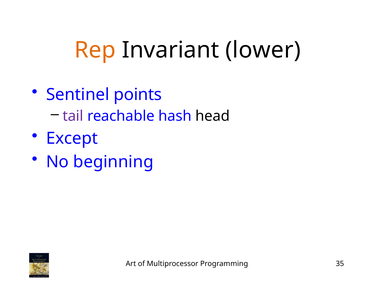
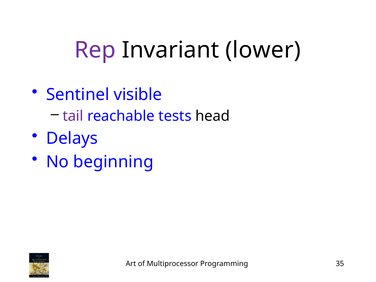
Rep colour: orange -> purple (95, 50)
points: points -> visible (138, 95)
hash: hash -> tests (175, 116)
Except: Except -> Delays (72, 138)
